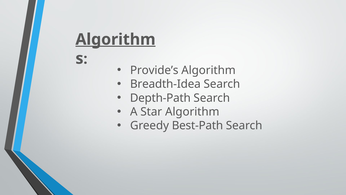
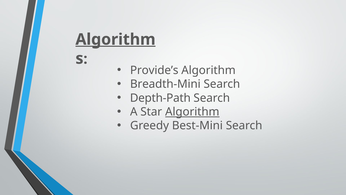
Breadth-Idea: Breadth-Idea -> Breadth-Mini (165, 84)
Algorithm underline: none -> present (192, 112)
Best-Path: Best-Path -> Best-Mini (197, 125)
